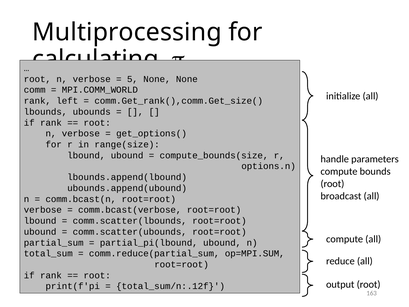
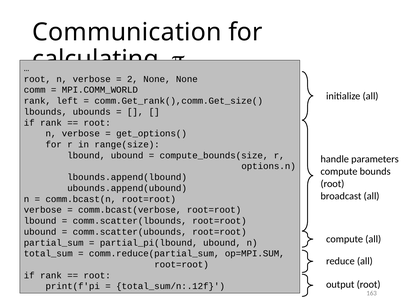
Multiprocessing: Multiprocessing -> Communication (127, 32)
5: 5 -> 2 (132, 79)
